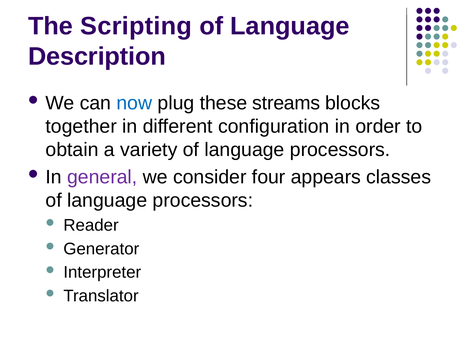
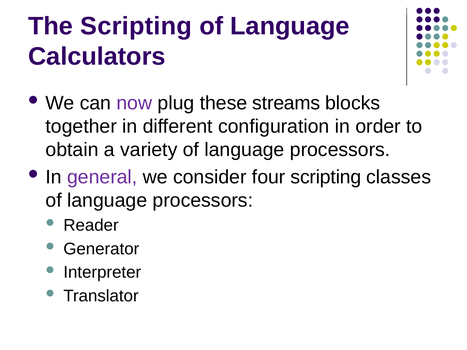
Description: Description -> Calculators (97, 57)
now colour: blue -> purple (134, 103)
four appears: appears -> scripting (326, 177)
